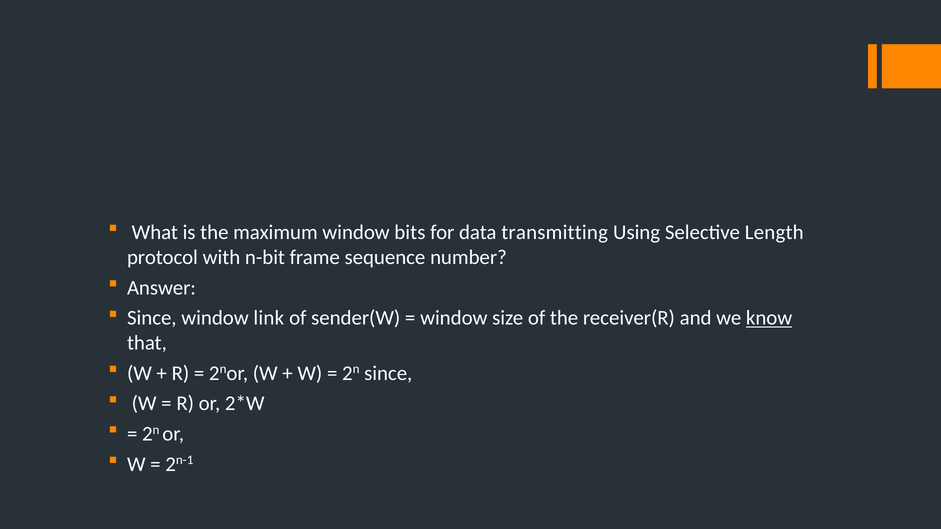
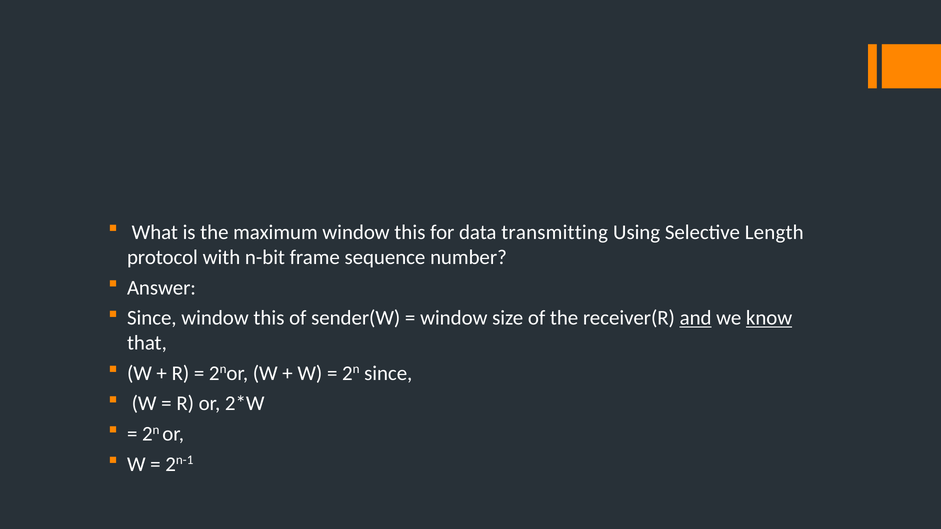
maximum window bits: bits -> this (410, 232)
Since window link: link -> this (269, 318)
and underline: none -> present (696, 318)
